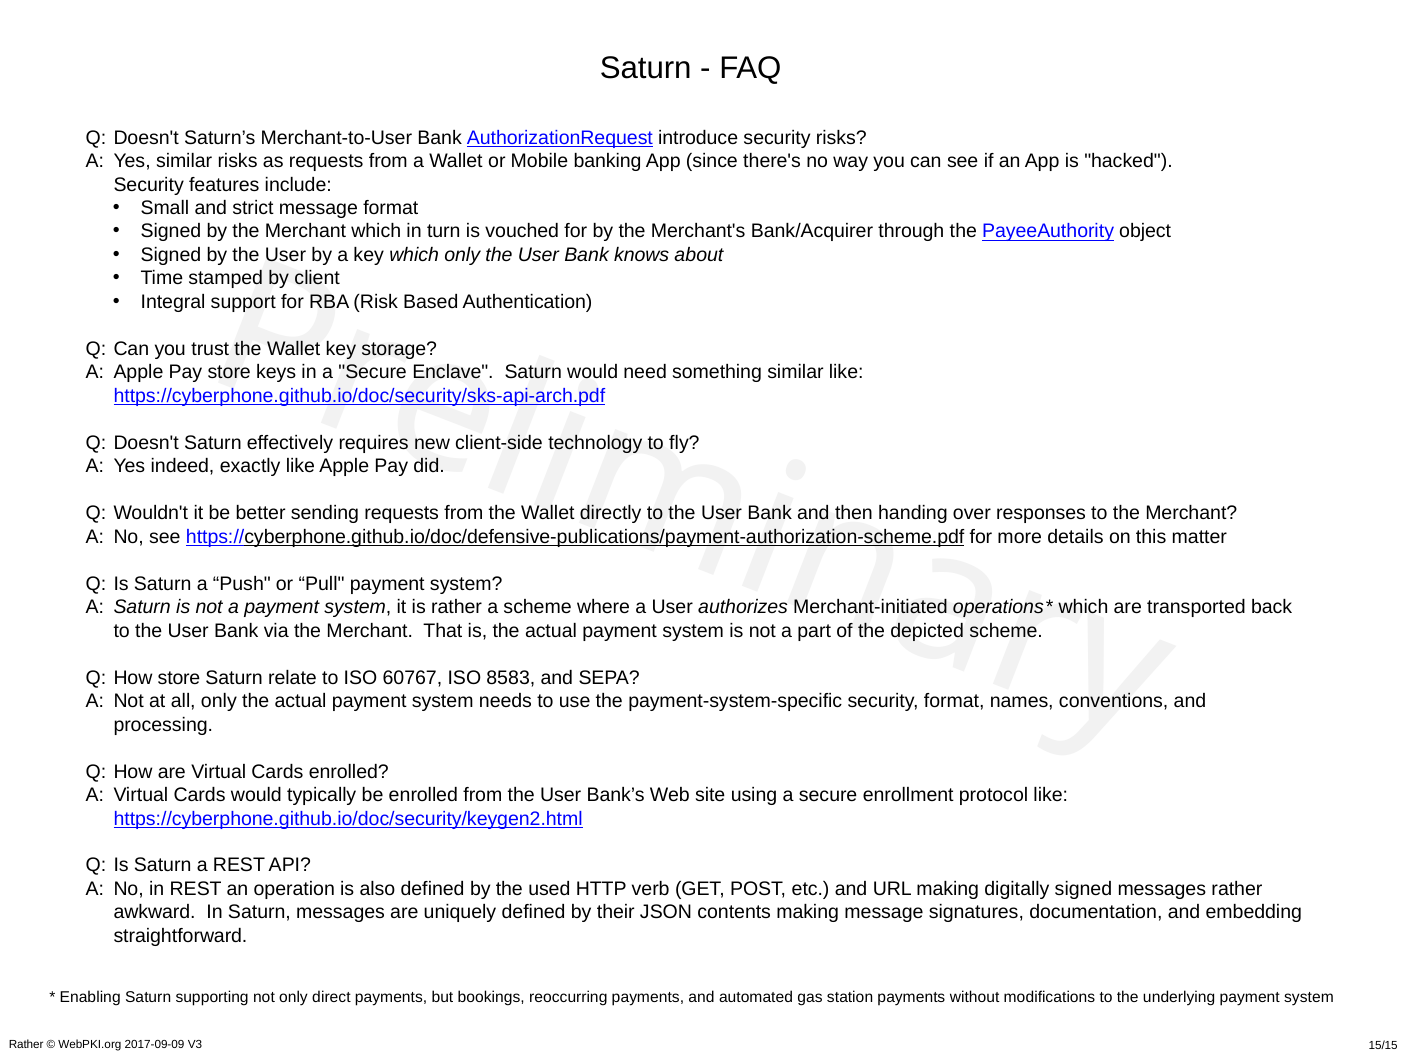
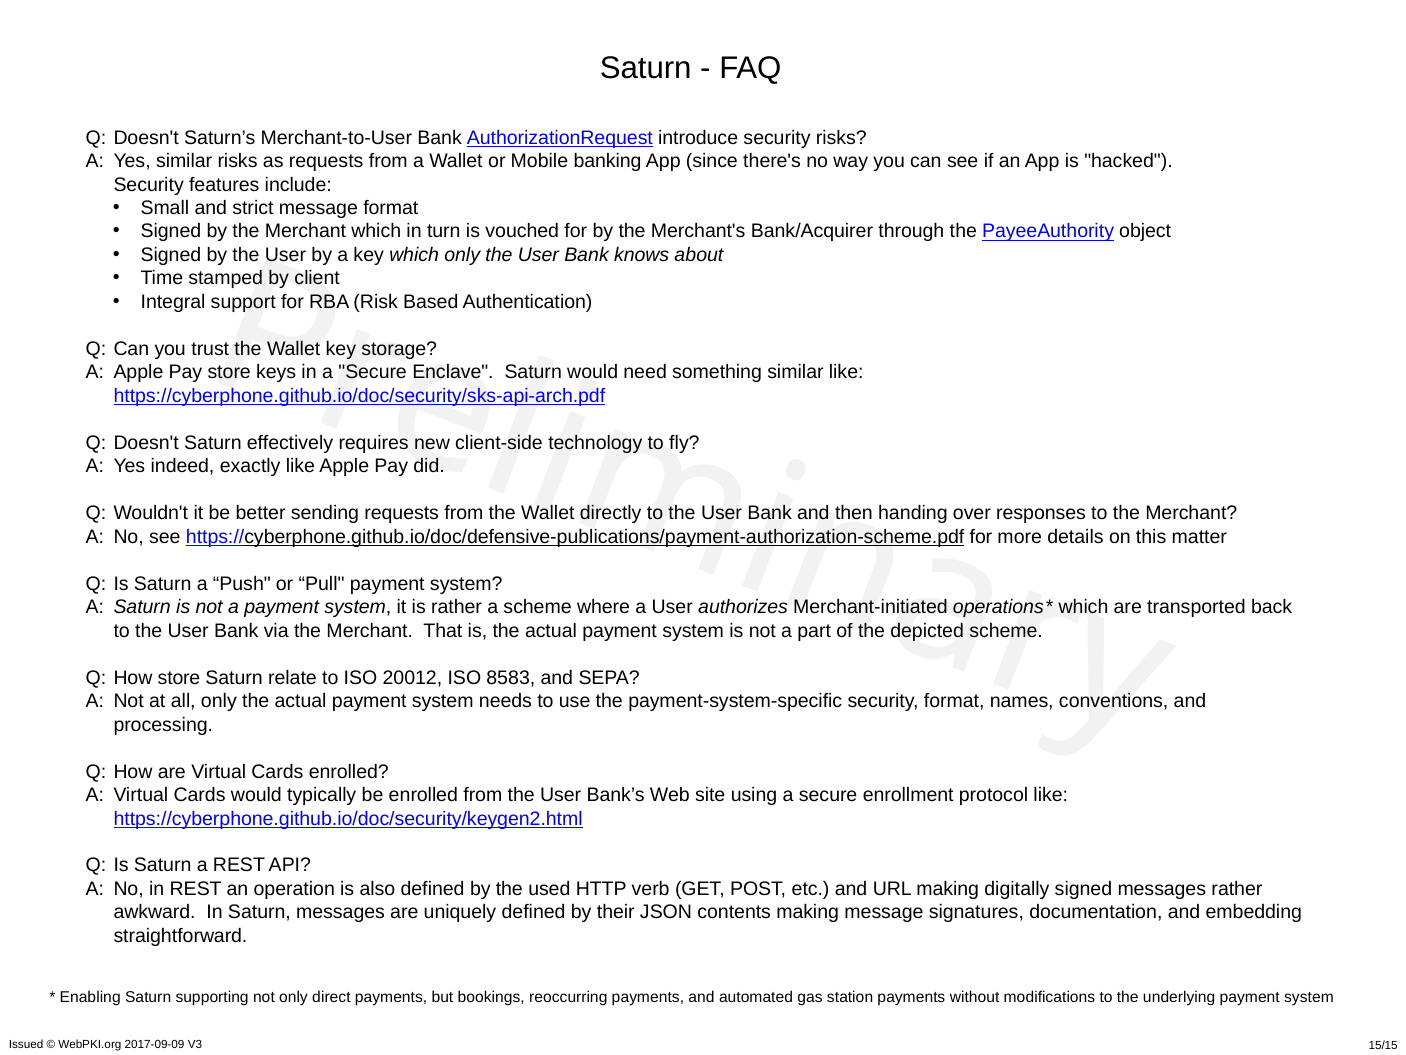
60767: 60767 -> 20012 (412, 677)
Rather: Rather -> Issued (26, 1044)
